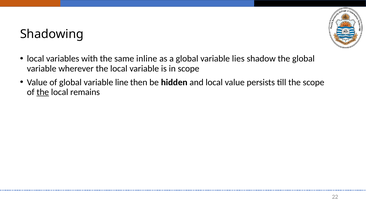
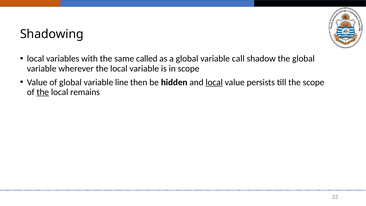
inline: inline -> called (147, 59)
lies: lies -> call (238, 59)
local underline: none -> present (214, 82)
